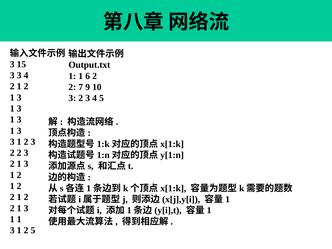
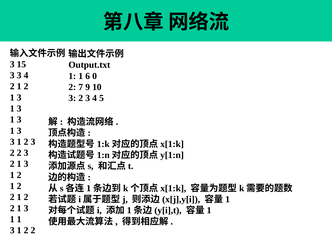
6 2: 2 -> 0 (95, 76)
3 1 2 5: 5 -> 2 (33, 230)
